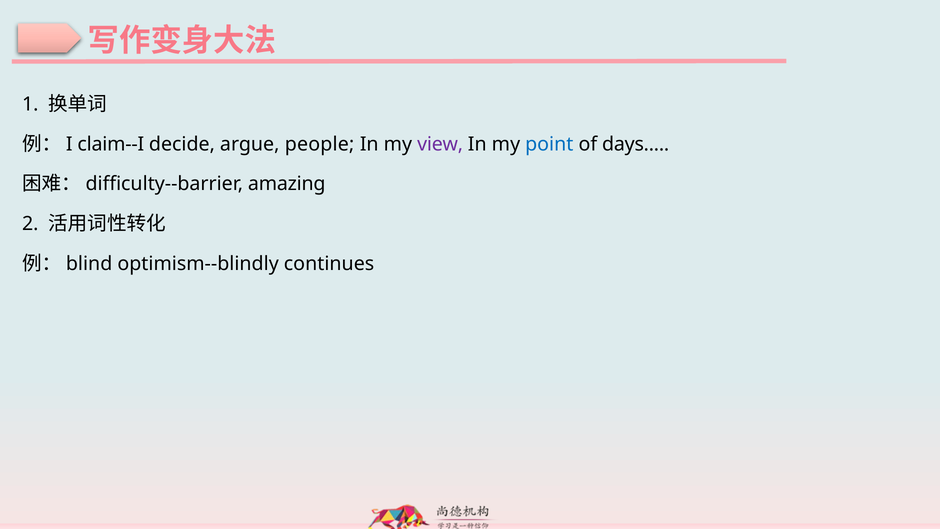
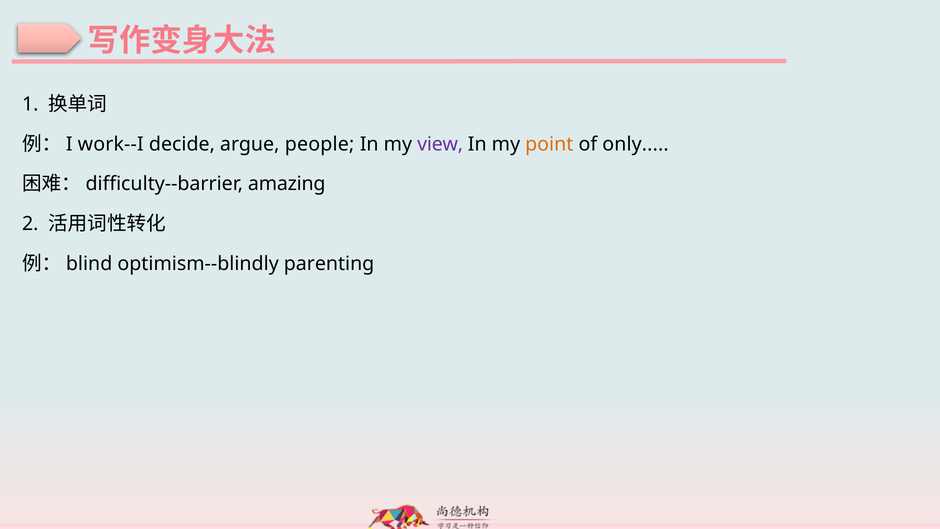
claim--I: claim--I -> work--I (111, 144)
point colour: blue -> orange (549, 144)
days: days -> only (635, 144)
continues: continues -> parenting (329, 263)
